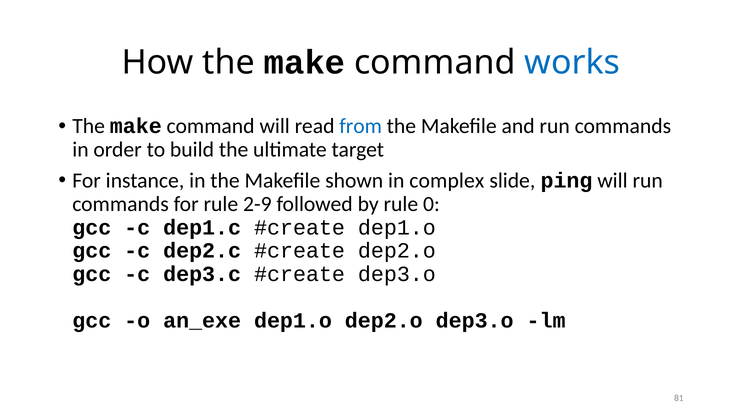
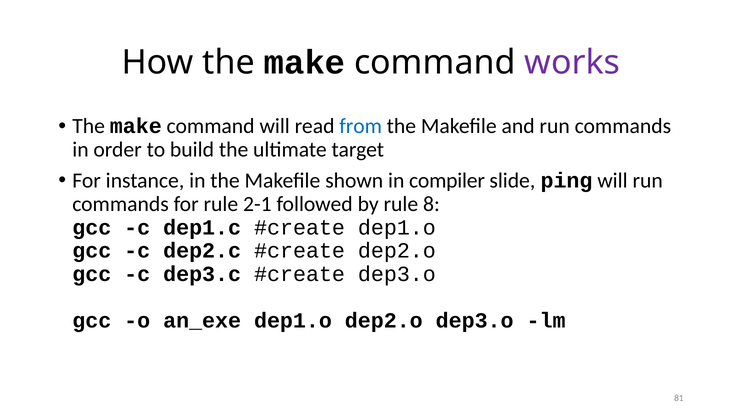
works colour: blue -> purple (572, 62)
complex: complex -> compiler (447, 181)
2-9: 2-9 -> 2-1 (257, 204)
0: 0 -> 8 (431, 204)
